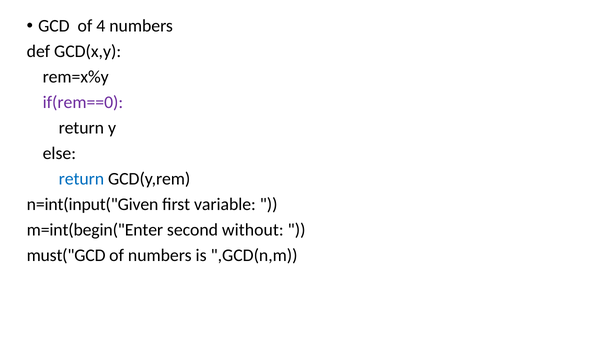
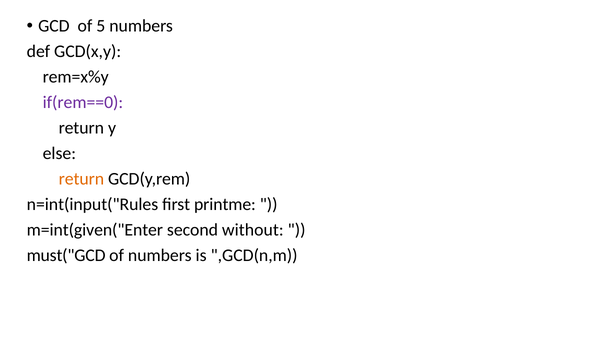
4: 4 -> 5 (101, 26)
return colour: blue -> orange (81, 179)
n=int(input("Given: n=int(input("Given -> n=int(input("Rules (92, 204)
variable: variable -> printme (225, 204)
m=int(begin("Enter: m=int(begin("Enter -> m=int(given("Enter (95, 230)
